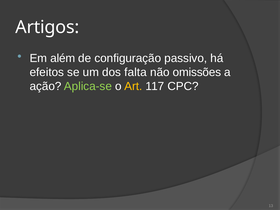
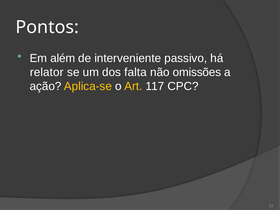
Artigos: Artigos -> Pontos (47, 27)
configuração: configuração -> interveniente (128, 58)
efeitos: efeitos -> relator (47, 72)
Aplica-se colour: light green -> yellow (88, 86)
